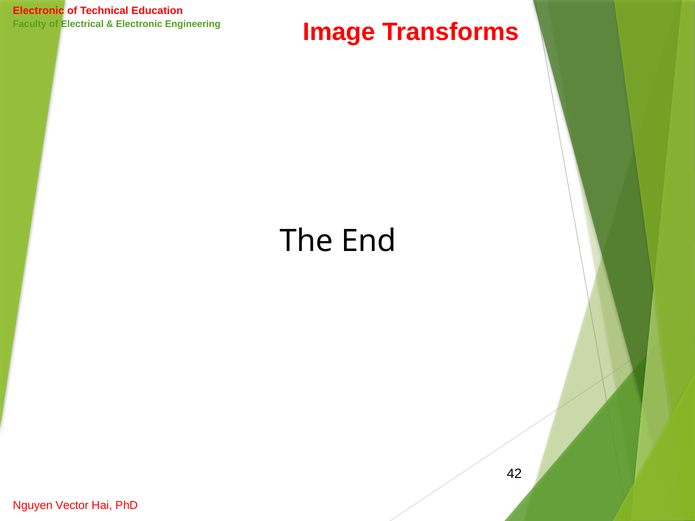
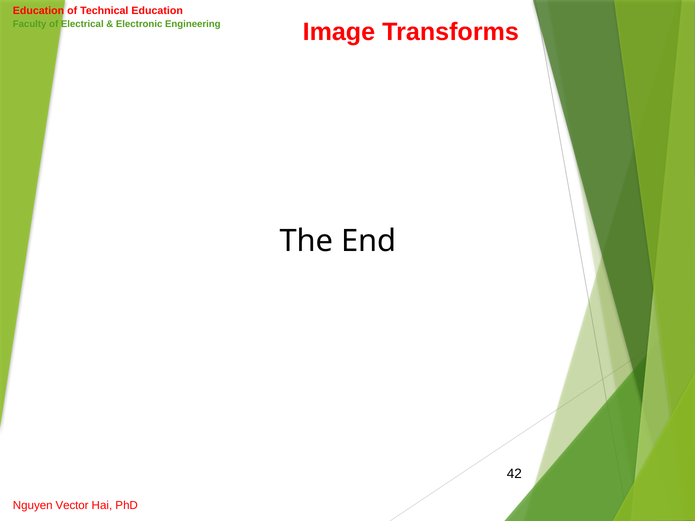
Electronic: Electronic -> Education (39, 11)
